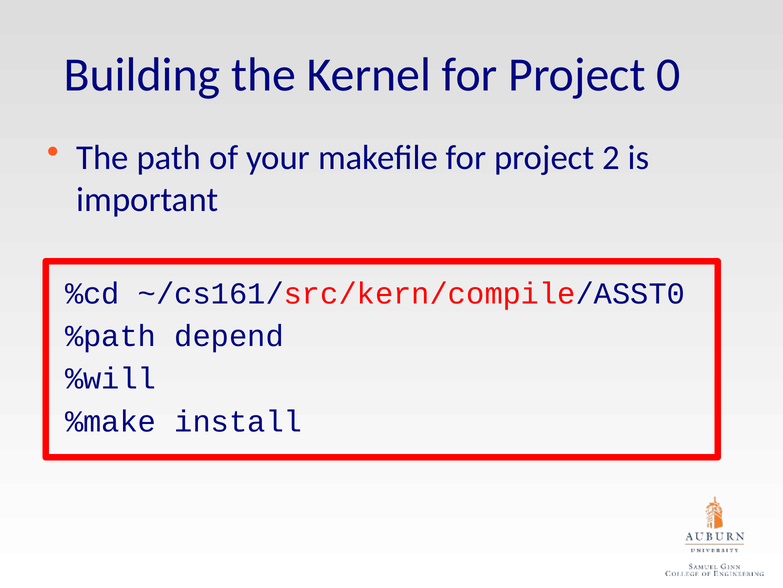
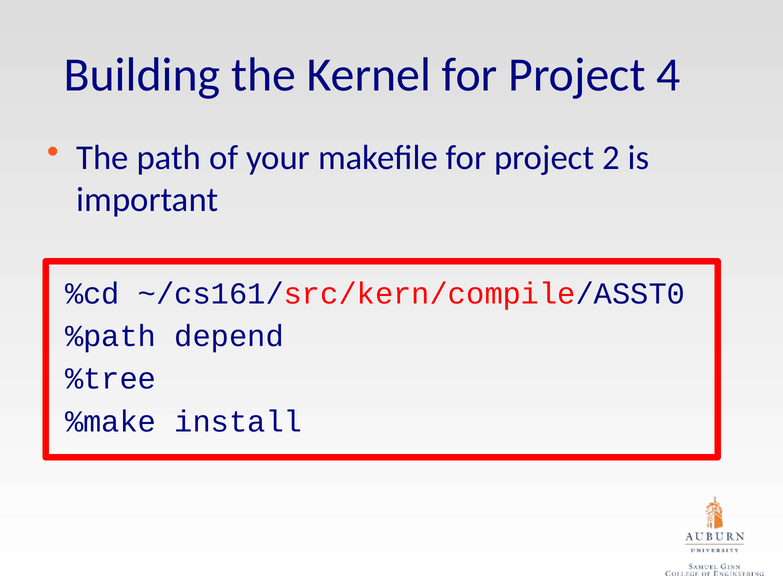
0: 0 -> 4 (668, 75)
%will: %will -> %tree (111, 378)
